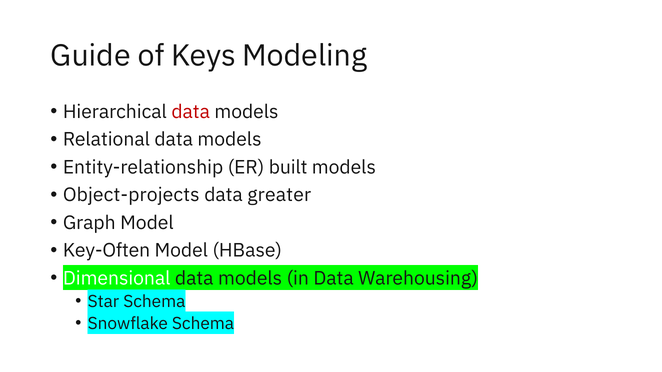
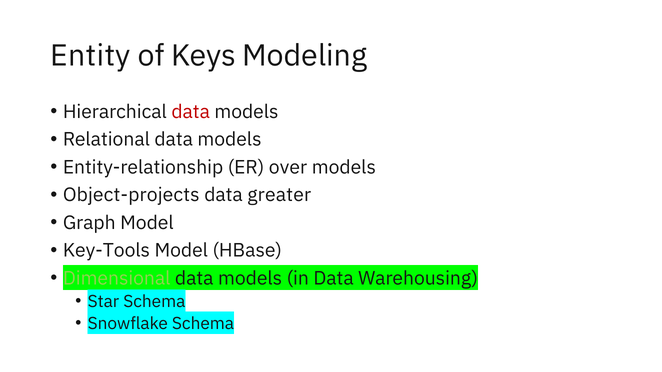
Guide: Guide -> Entity (90, 56)
built: built -> over (288, 167)
Key-Often: Key-Often -> Key-Tools (106, 251)
Dimensional colour: white -> light green (117, 278)
